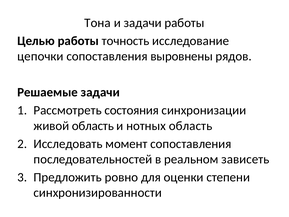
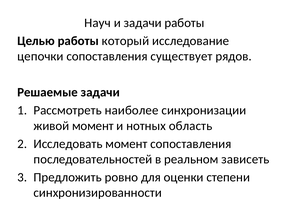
Тона: Тона -> Науч (97, 23)
точность: точность -> который (125, 41)
выровнены: выровнены -> существует (182, 56)
состояния: состояния -> наиболее (132, 110)
живой область: область -> момент (93, 126)
